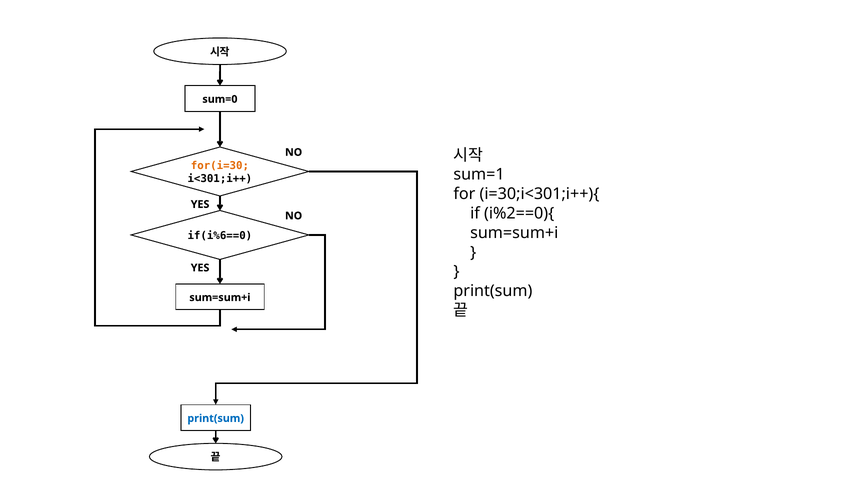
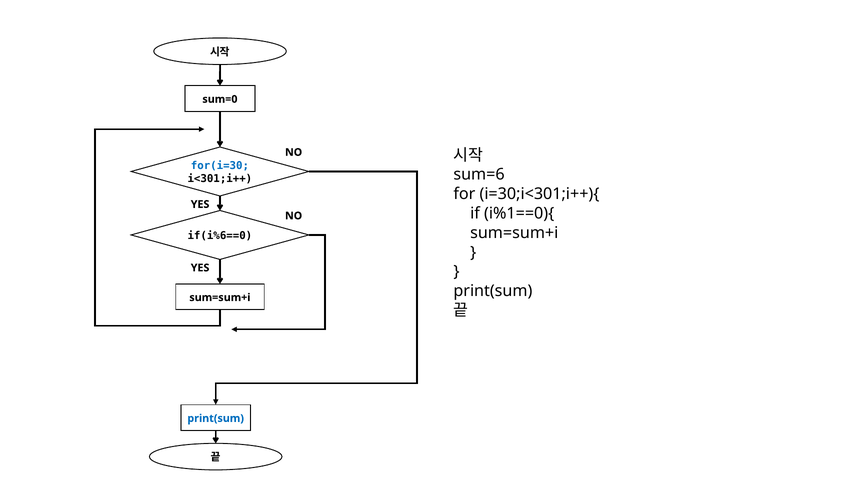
for(i=30 colour: orange -> blue (220, 166)
sum=1: sum=1 -> sum=6 (479, 174)
i%2==0){: i%2==0){ -> i%1==0){ (519, 213)
